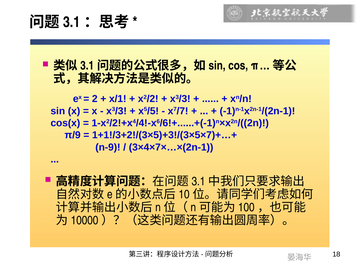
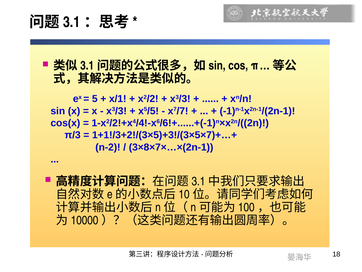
2: 2 -> 5 (95, 99)
π/9: π/9 -> π/3 (73, 135)
n-9: n-9 -> n-2 (108, 147)
3×4×7×…×(2n-1: 3×4×7×…×(2n-1 -> 3×8×7×…×(2n-1 (171, 147)
